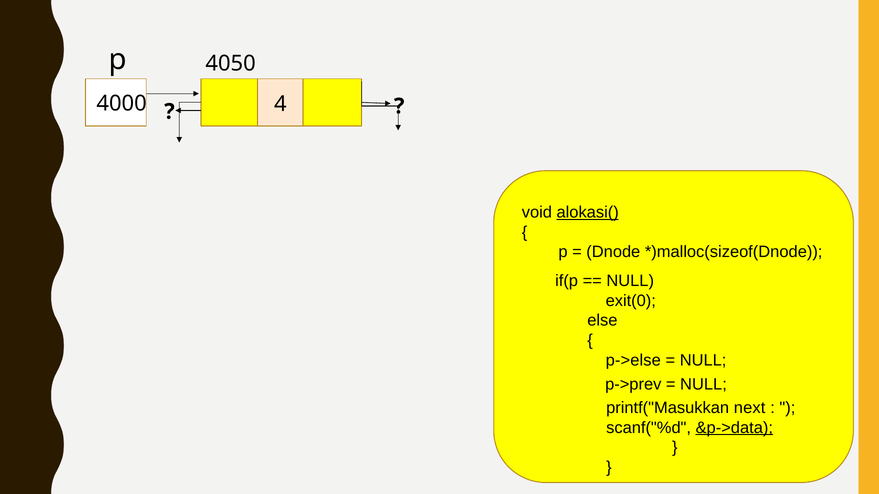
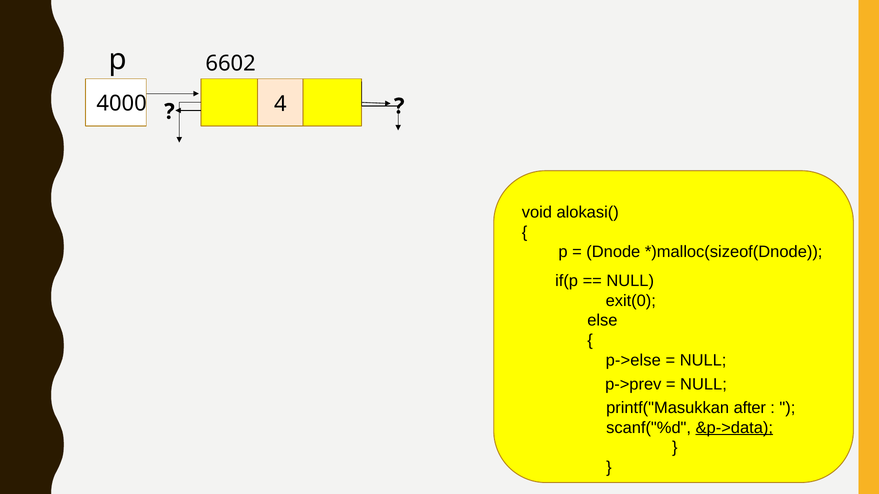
4050: 4050 -> 6602 (231, 64)
alokasi( underline: present -> none (588, 213)
next: next -> after (750, 408)
